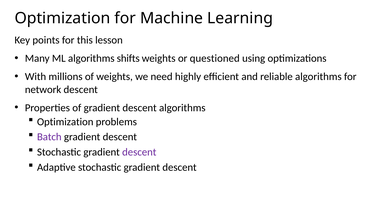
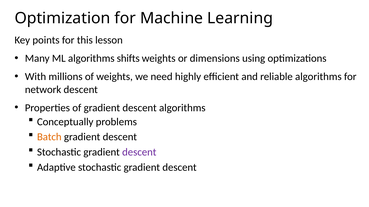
questioned: questioned -> dimensions (215, 59)
Optimization: Optimization -> Conceptually (65, 122)
Batch colour: purple -> orange (49, 137)
